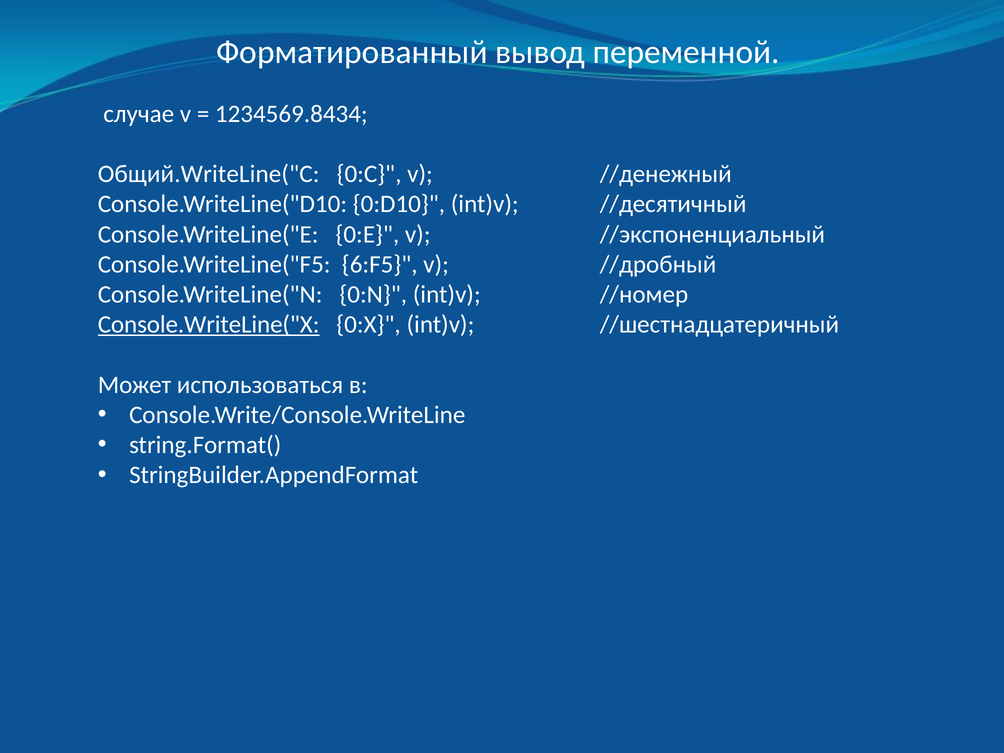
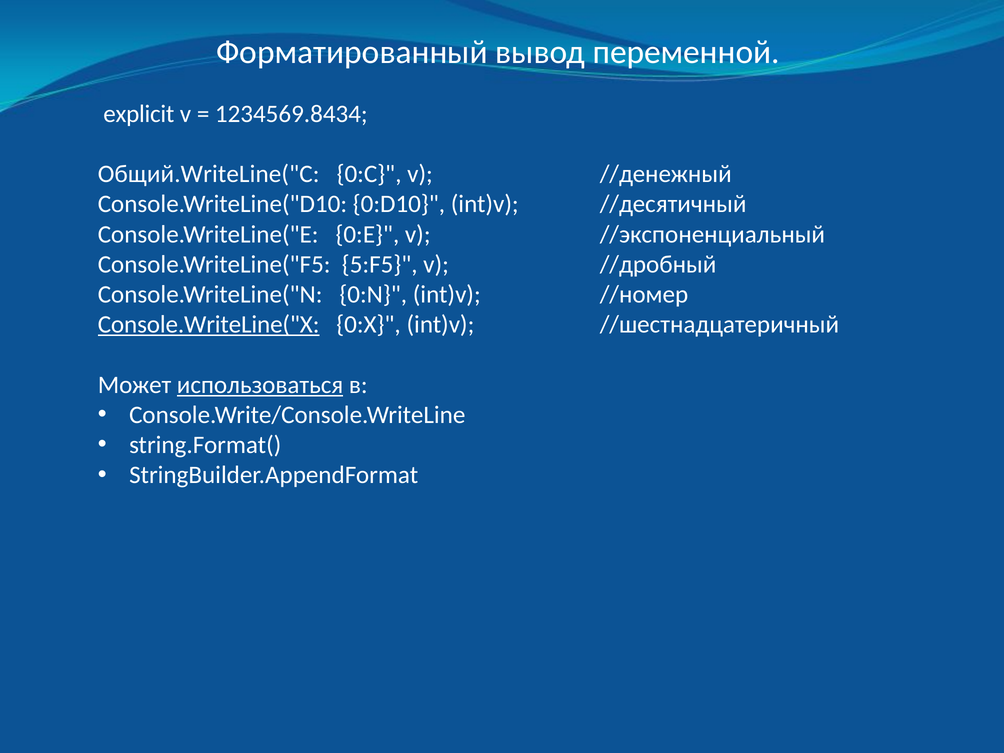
случае: случае -> explicit (139, 114)
6:F5: 6:F5 -> 5:F5 (380, 264)
использоваться underline: none -> present (260, 385)
